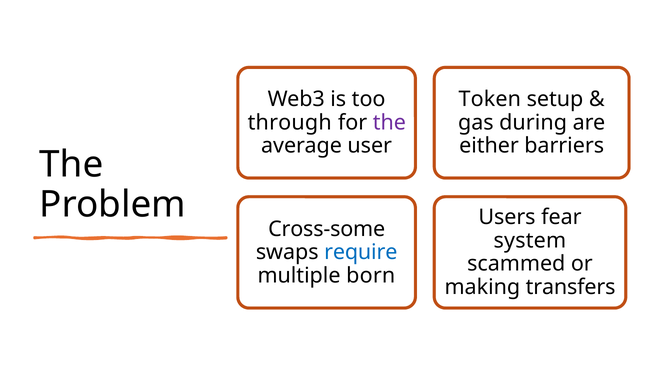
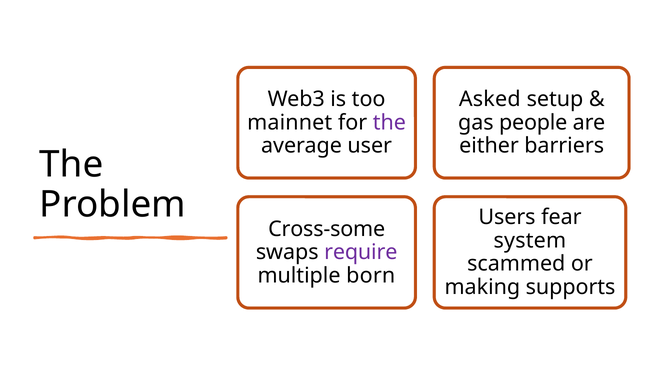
Token: Token -> Asked (490, 99)
through: through -> mainnet (290, 123)
during: during -> people (533, 123)
require colour: blue -> purple (361, 252)
transfers: transfers -> supports (571, 287)
